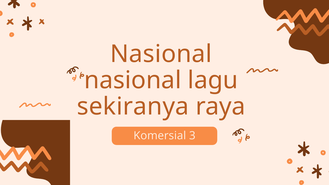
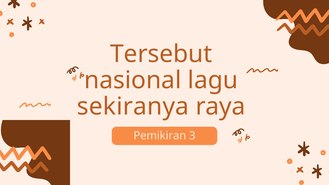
Nasional: Nasional -> Tersebut (161, 54)
Komersial: Komersial -> Pemikiran (160, 136)
